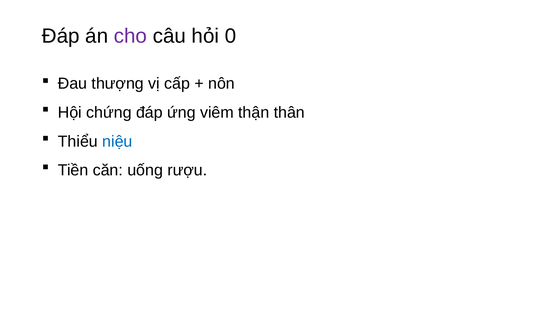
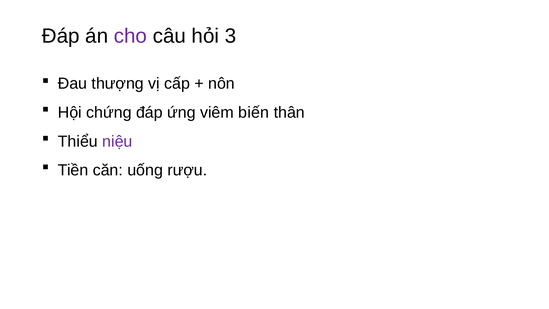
0: 0 -> 3 (230, 36)
thận: thận -> biến (254, 112)
niệu colour: blue -> purple (117, 141)
